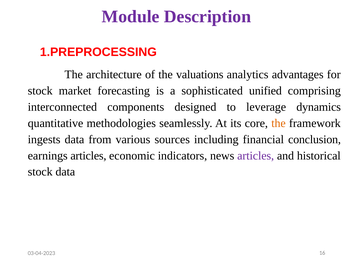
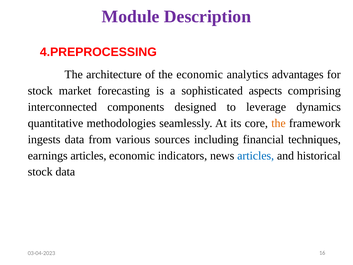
1.PREPROCESSING: 1.PREPROCESSING -> 4.PREPROCESSING (98, 52)
the valuations: valuations -> economic (200, 74)
unified: unified -> aspects (265, 91)
conclusion: conclusion -> techniques (315, 139)
articles colour: purple -> blue (256, 155)
